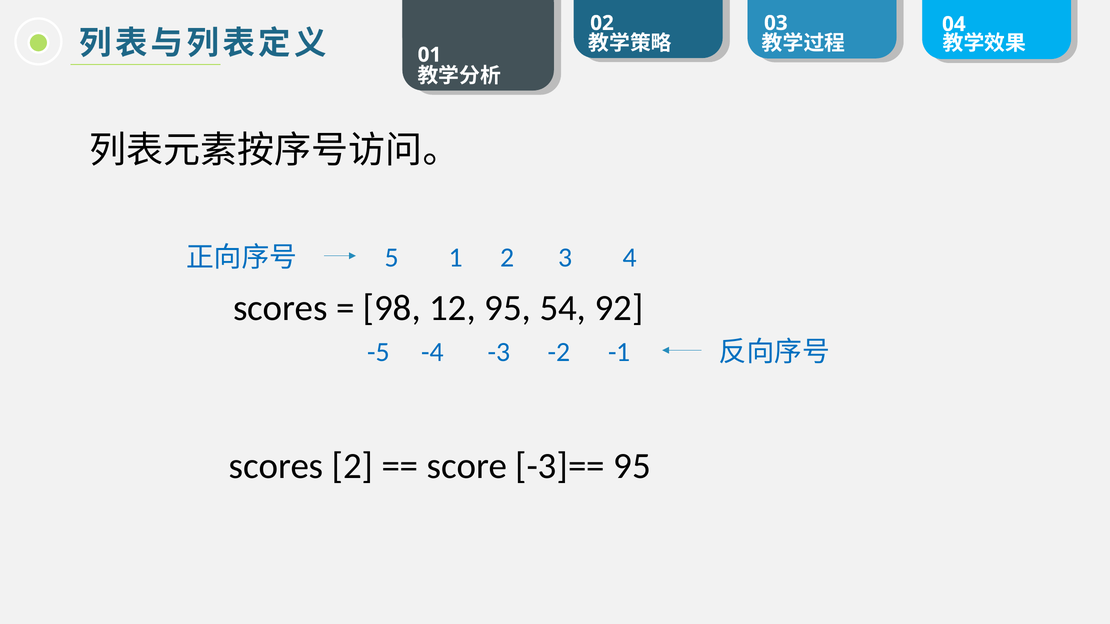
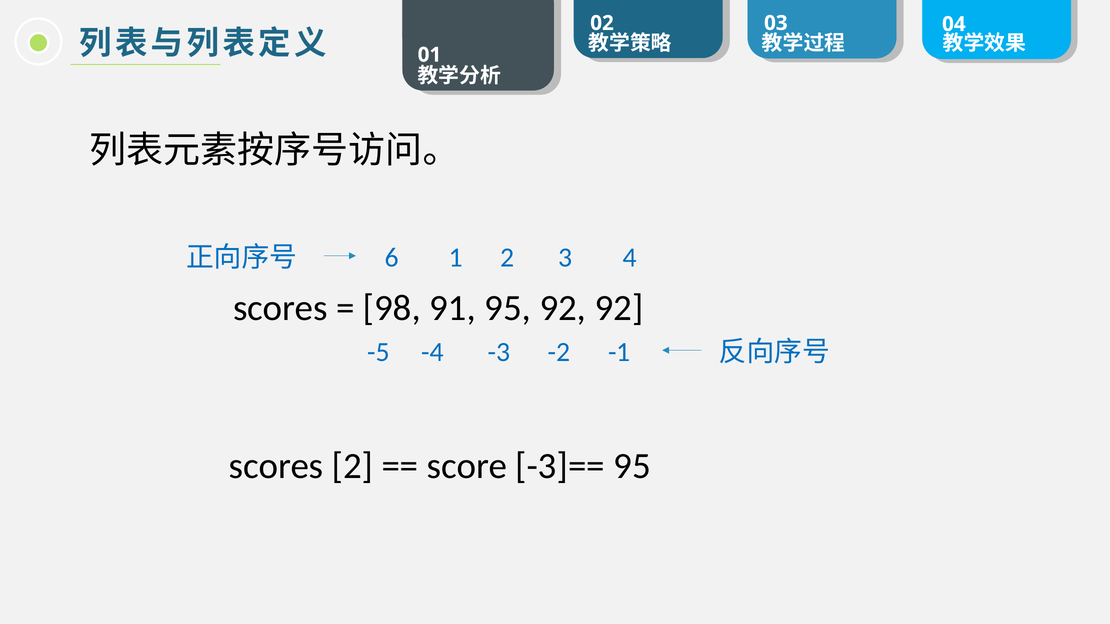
5: 5 -> 6 (392, 258)
12: 12 -> 91 (453, 308)
95 54: 54 -> 92 (563, 308)
